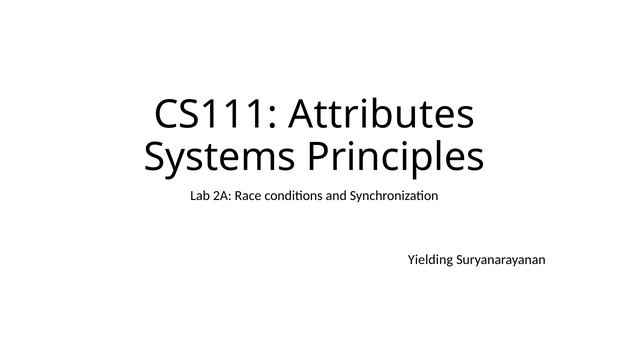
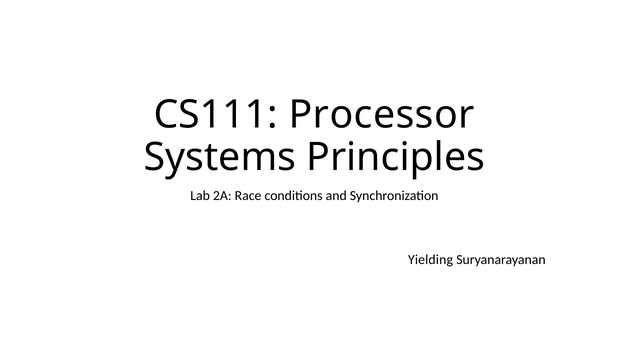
Attributes: Attributes -> Processor (382, 115)
